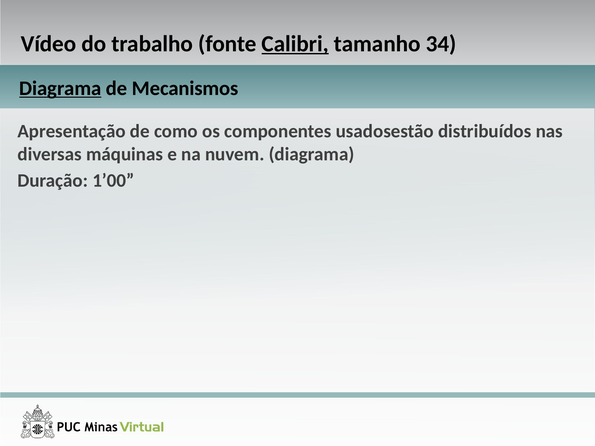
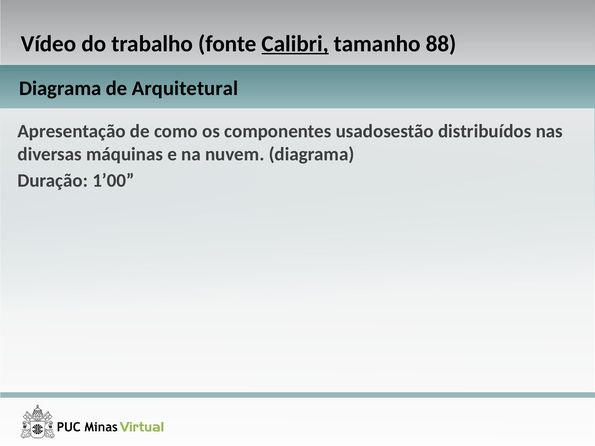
34: 34 -> 88 (441, 44)
Diagrama underline: present -> none (60, 88)
Mecanismos: Mecanismos -> Arquitetural (185, 88)
